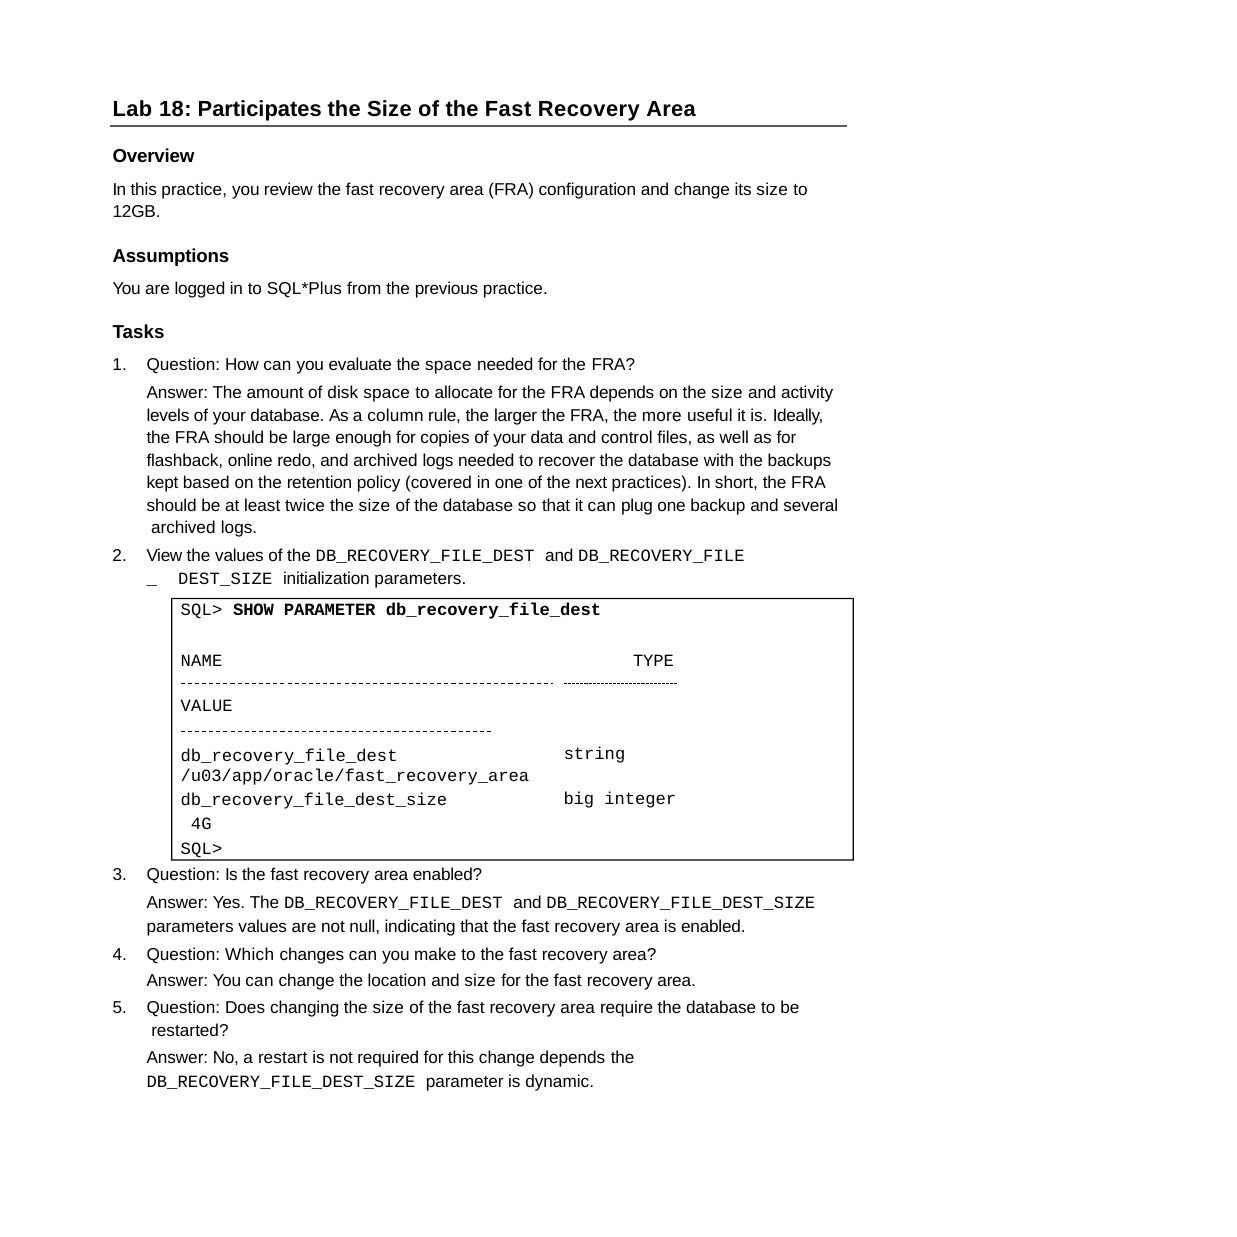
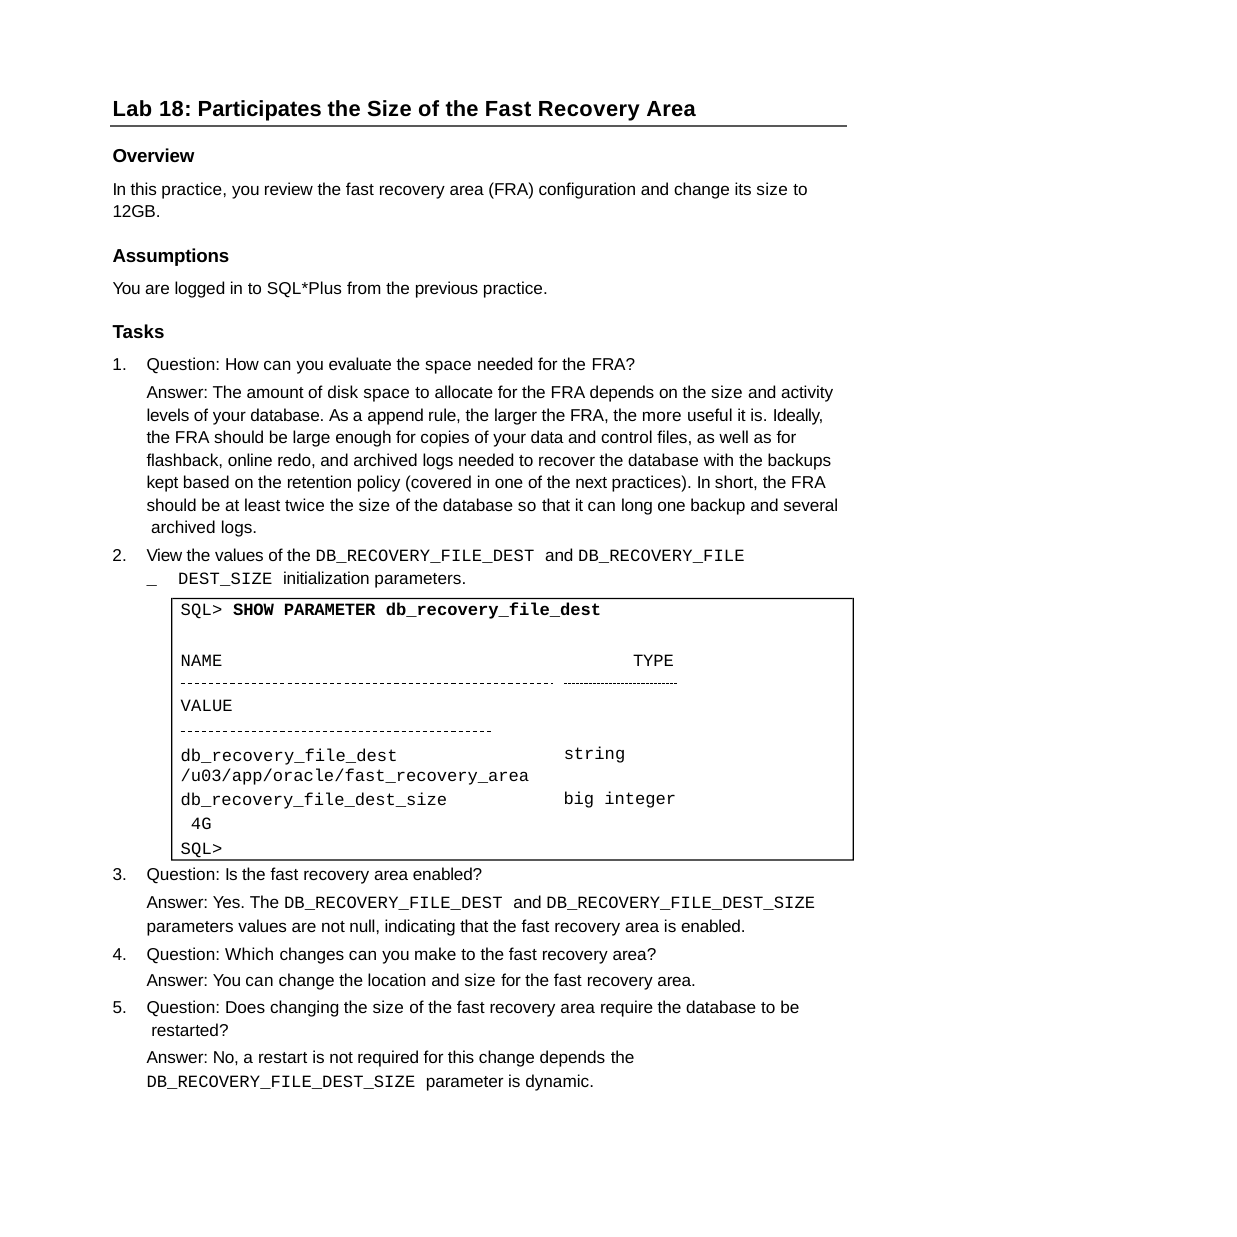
column: column -> append (396, 416)
plug: plug -> long (637, 505)
